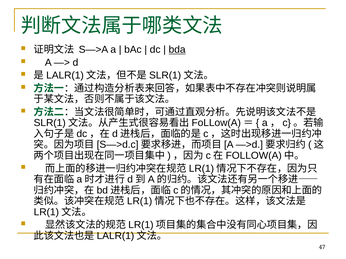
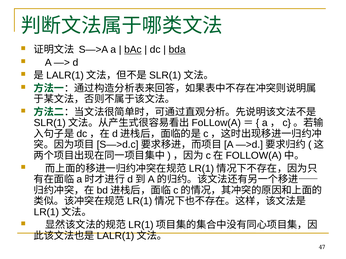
bAc underline: none -> present (133, 50)
